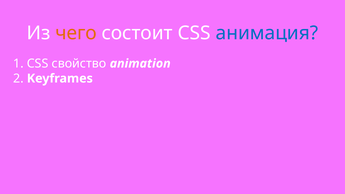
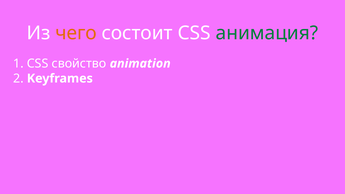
анимация colour: blue -> green (267, 33)
